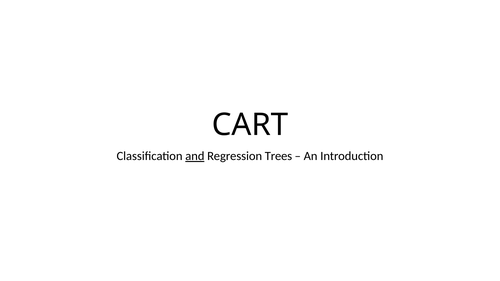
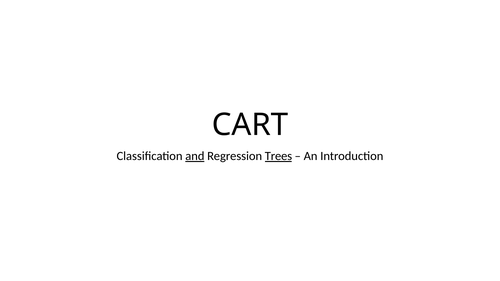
Trees underline: none -> present (278, 156)
